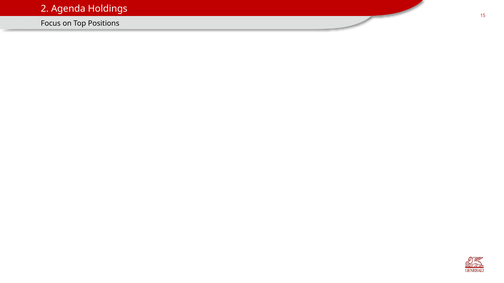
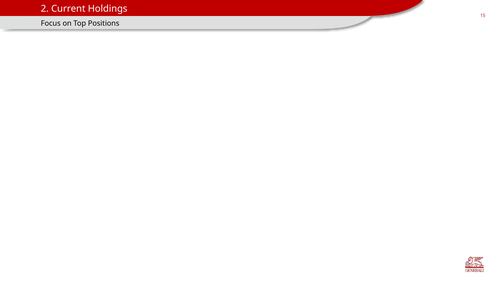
Agenda: Agenda -> Current (68, 9)
